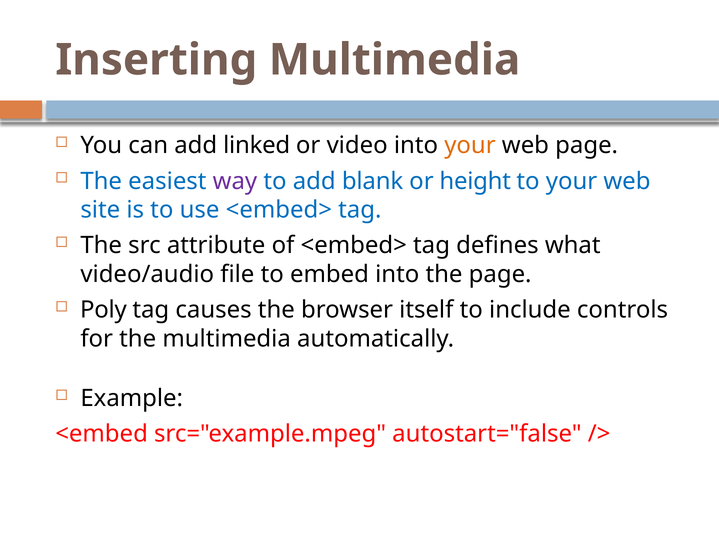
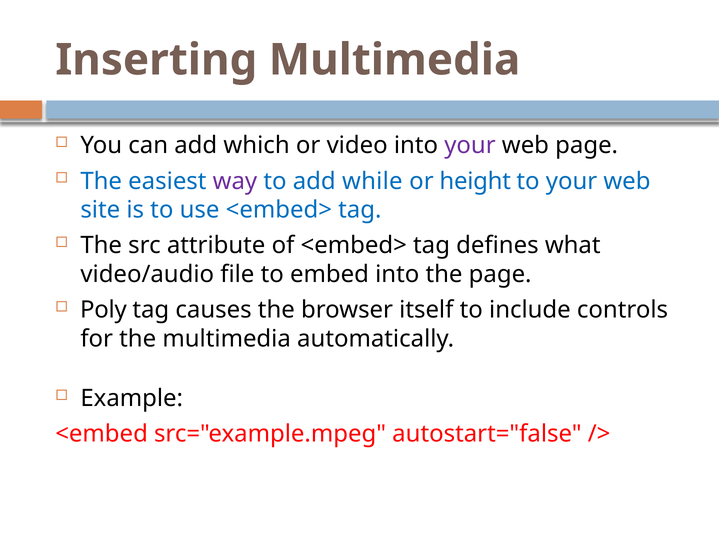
linked: linked -> which (257, 145)
your colour: orange -> purple (470, 145)
blank: blank -> while (372, 181)
